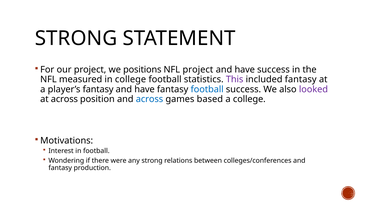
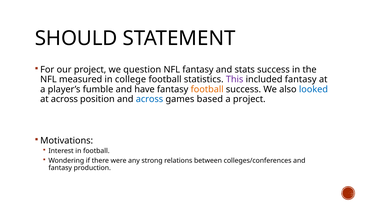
STRONG: STRONG -> SHOULD (76, 38)
positions: positions -> question (142, 70)
NFL project: project -> fantasy (198, 70)
have: have -> stats (245, 70)
player’s fantasy: fantasy -> fumble (98, 89)
football colour: blue -> orange (207, 89)
looked colour: purple -> blue (313, 89)
a college: college -> project (249, 99)
